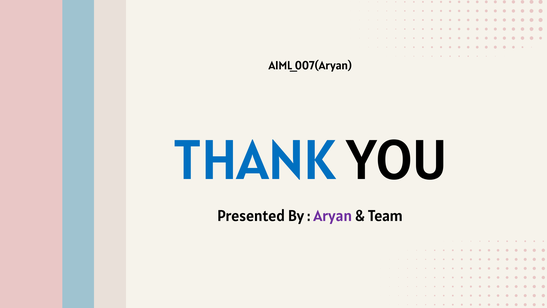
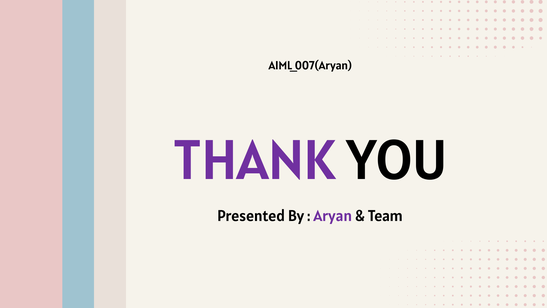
THANK colour: blue -> purple (255, 161)
